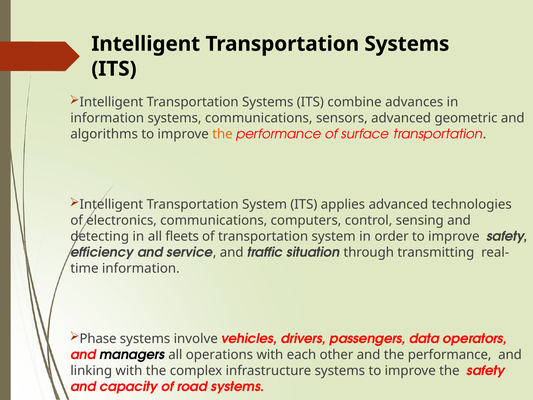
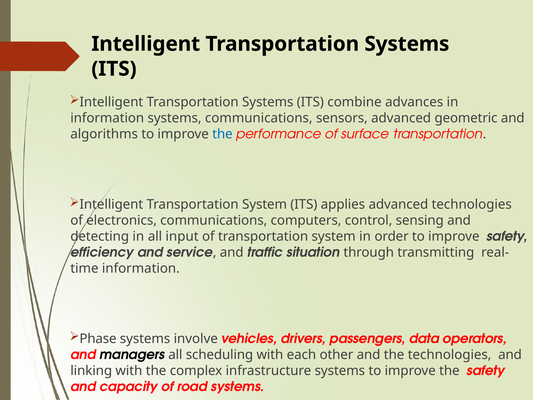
the colour: orange -> blue (222, 134)
fleets: fleets -> input (182, 236)
operations: operations -> scheduling (219, 354)
and the performance: performance -> technologies (450, 354)
